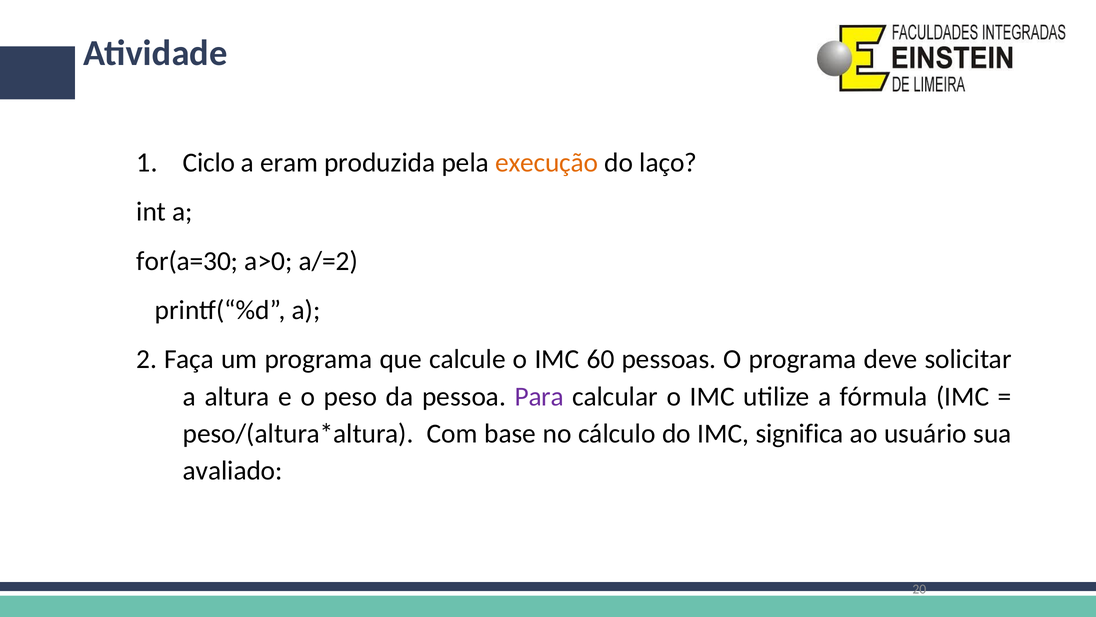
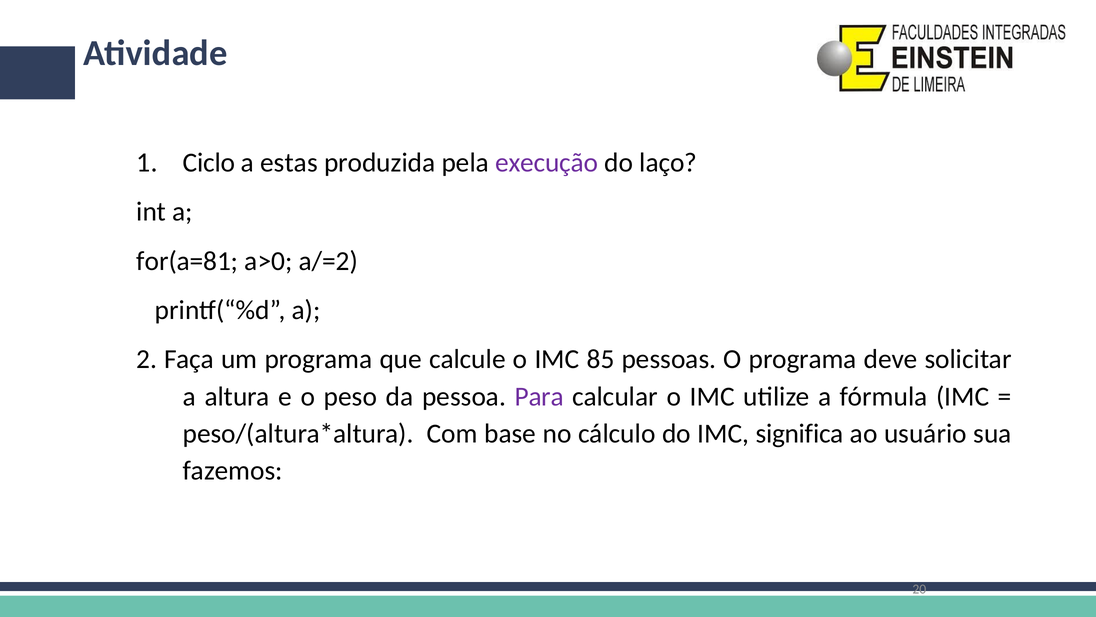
eram: eram -> estas (289, 163)
execução colour: orange -> purple (547, 163)
for(a=30: for(a=30 -> for(a=81 (187, 261)
60: 60 -> 85 (601, 359)
avaliado: avaliado -> fazemos (233, 470)
